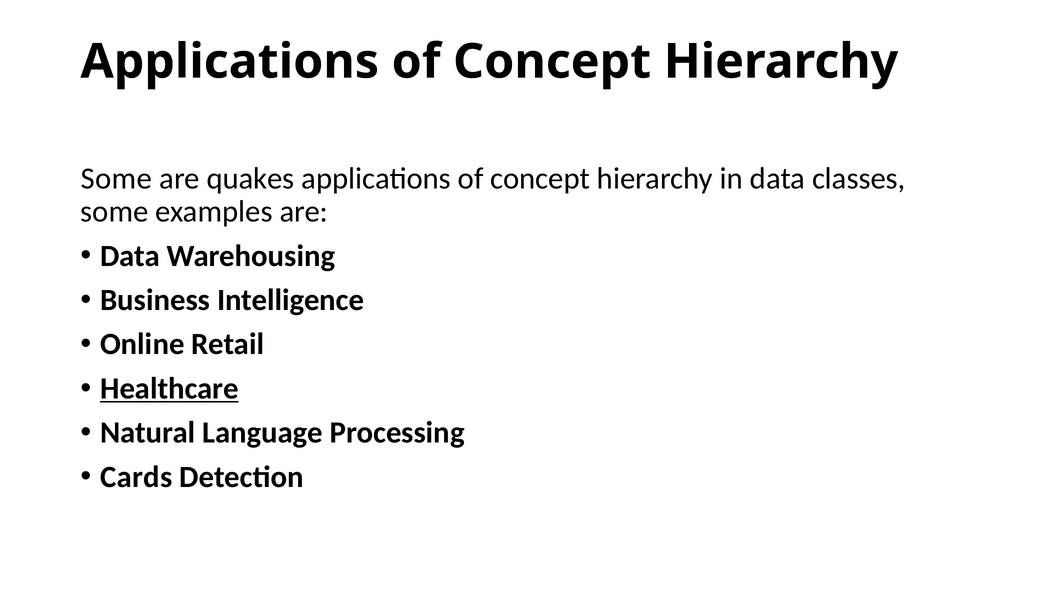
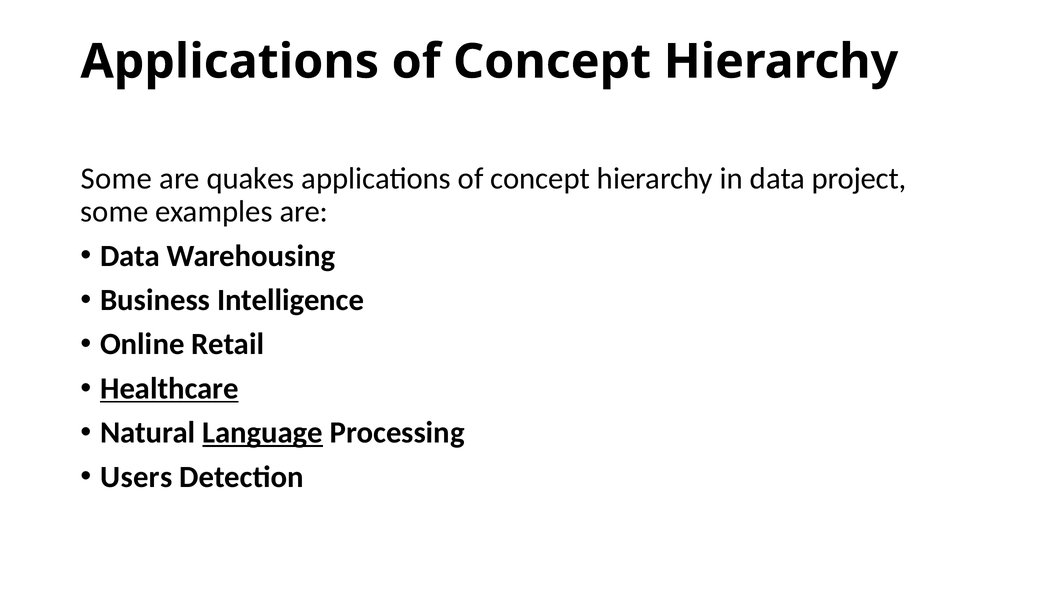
classes: classes -> project (859, 178)
Language underline: none -> present (263, 432)
Cards: Cards -> Users (136, 477)
